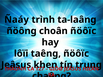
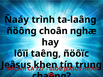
choân ñöôïc: ñöôïc -> nghæ (83, 31)
